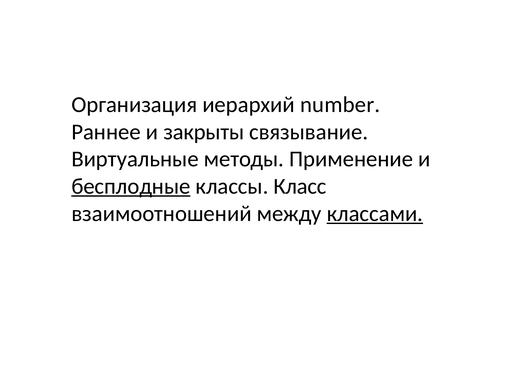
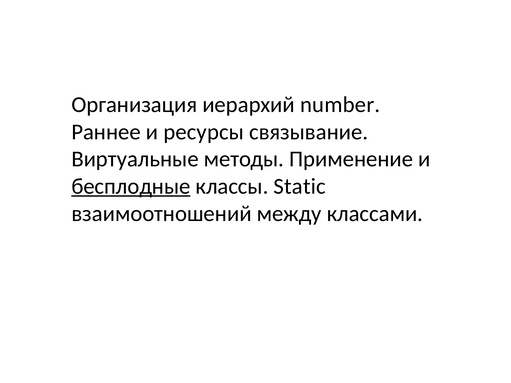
закрыты: закрыты -> ресурсы (204, 132)
Класс: Класс -> Static (300, 187)
классами underline: present -> none (375, 214)
